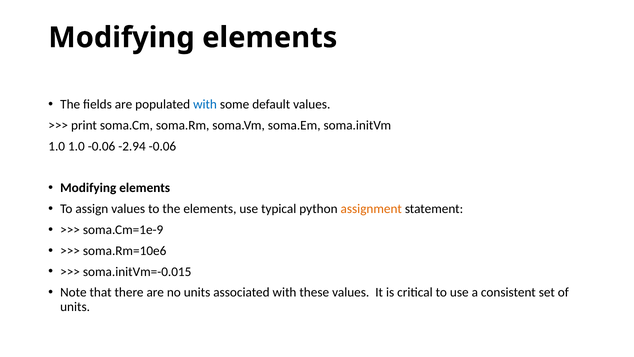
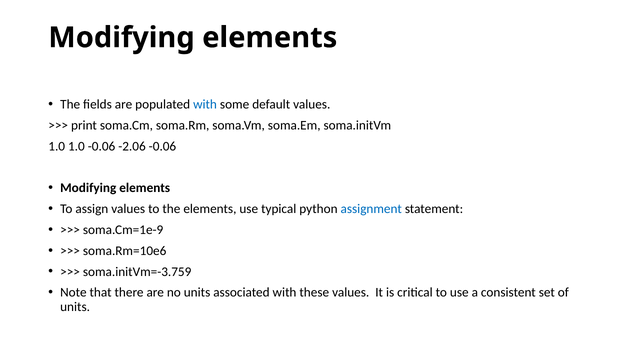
-2.94: -2.94 -> -2.06 (132, 146)
assignment colour: orange -> blue (371, 209)
soma.initVm=-0.015: soma.initVm=-0.015 -> soma.initVm=-3.759 (137, 271)
